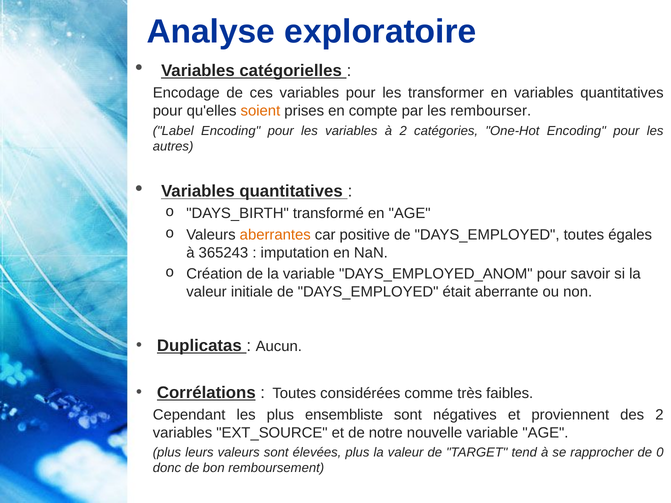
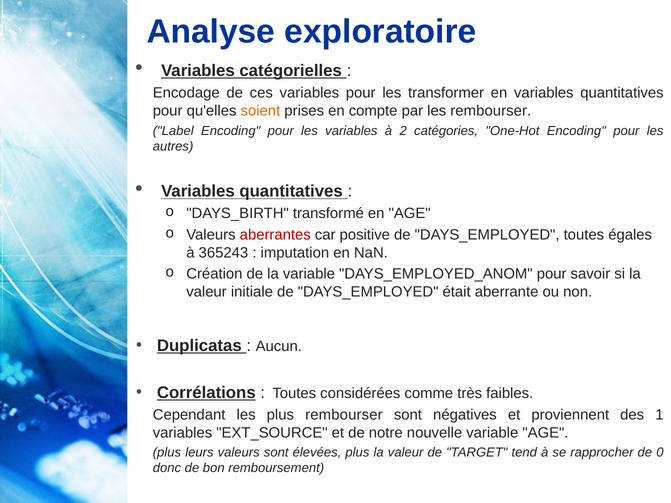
aberrantes colour: orange -> red (275, 235)
plus ensembliste: ensembliste -> rembourser (344, 415)
des 2: 2 -> 1 (659, 415)
